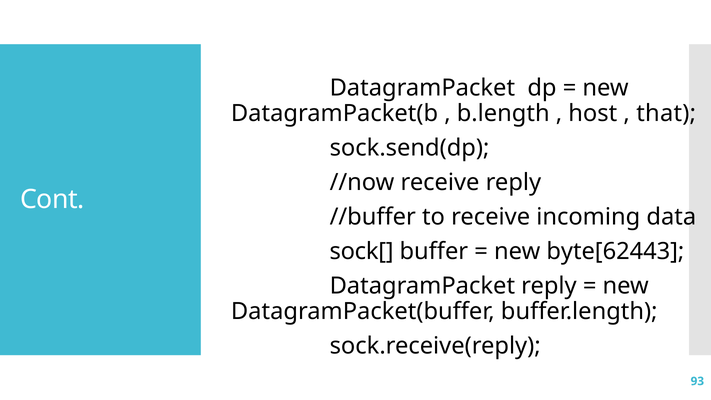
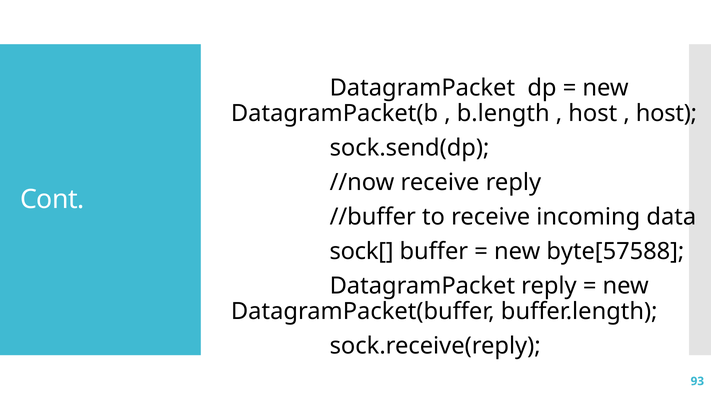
that: that -> host (666, 113)
byte[62443: byte[62443 -> byte[57588 (615, 251)
